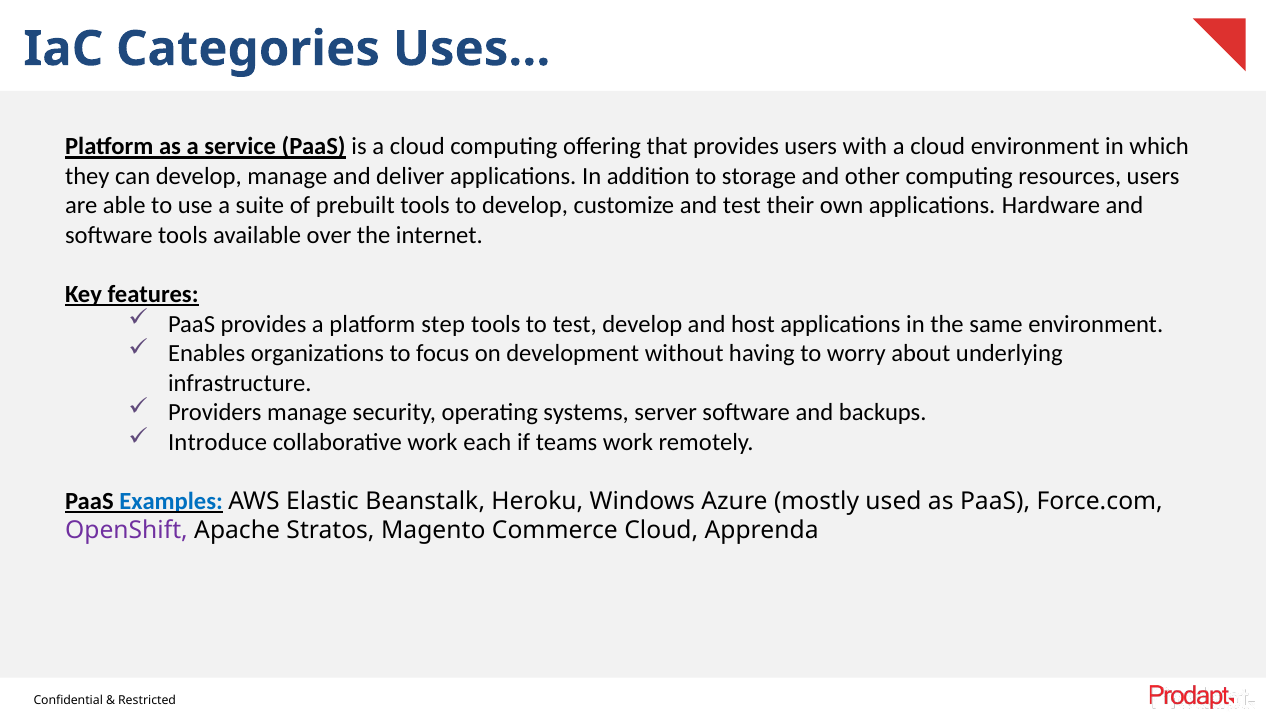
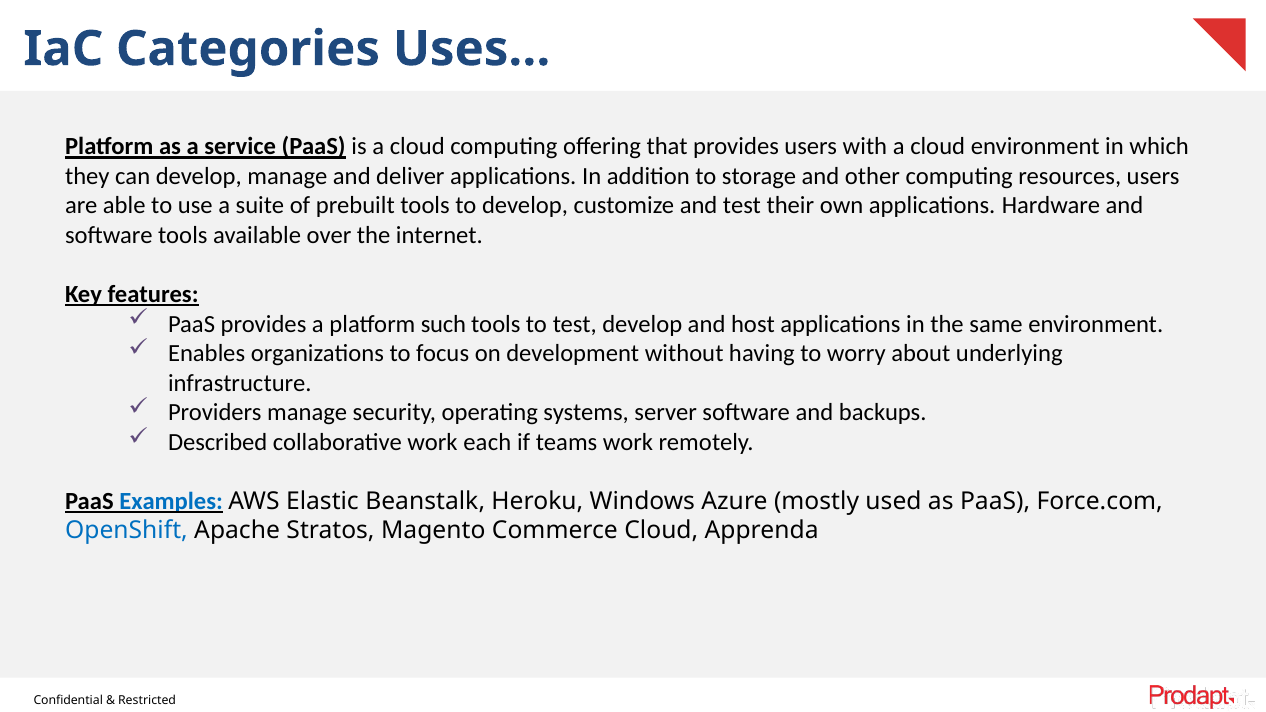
step: step -> such (443, 324)
Introduce: Introduce -> Described (218, 442)
OpenShift colour: purple -> blue (126, 531)
